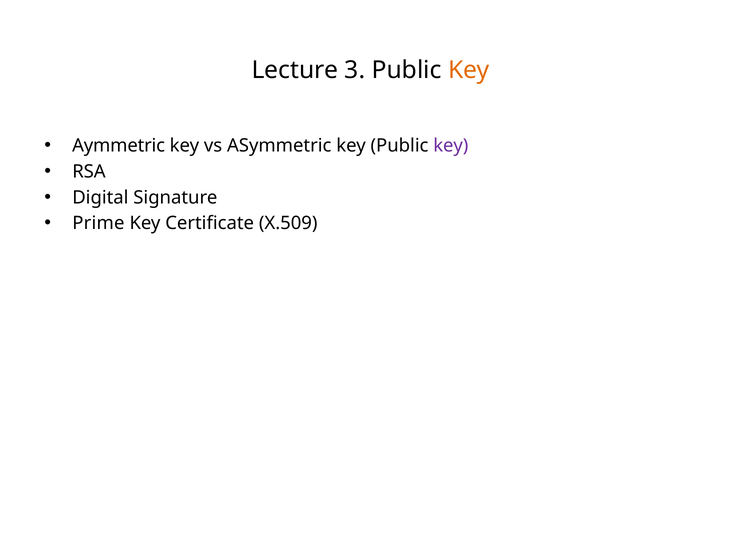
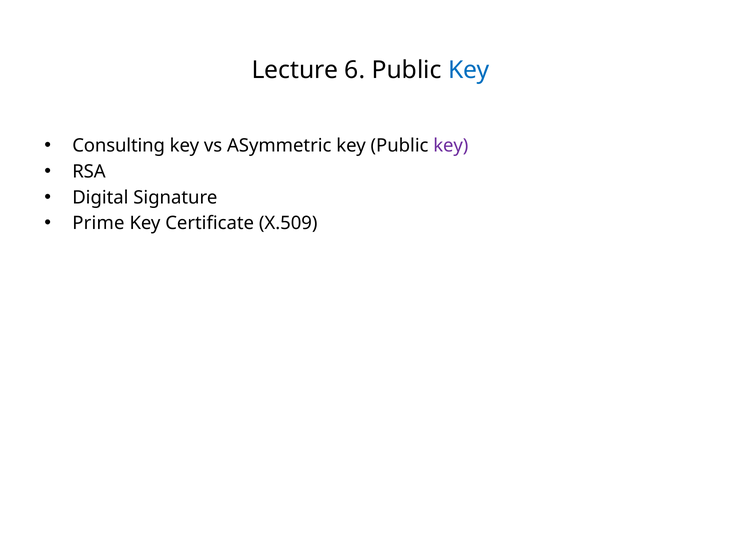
3: 3 -> 6 (355, 70)
Key colour: orange -> blue (469, 70)
Aymmetric: Aymmetric -> Consulting (119, 146)
